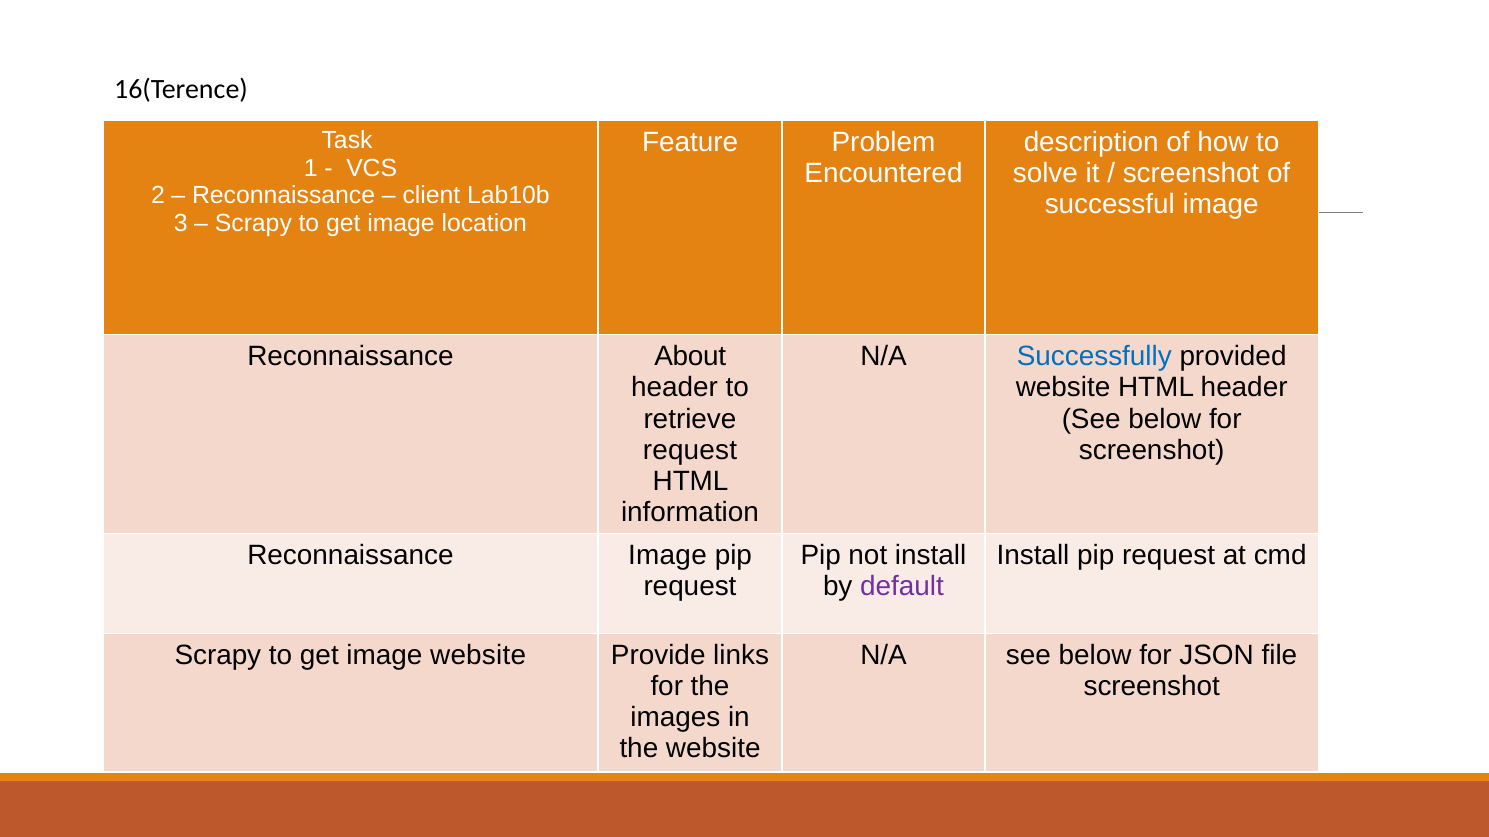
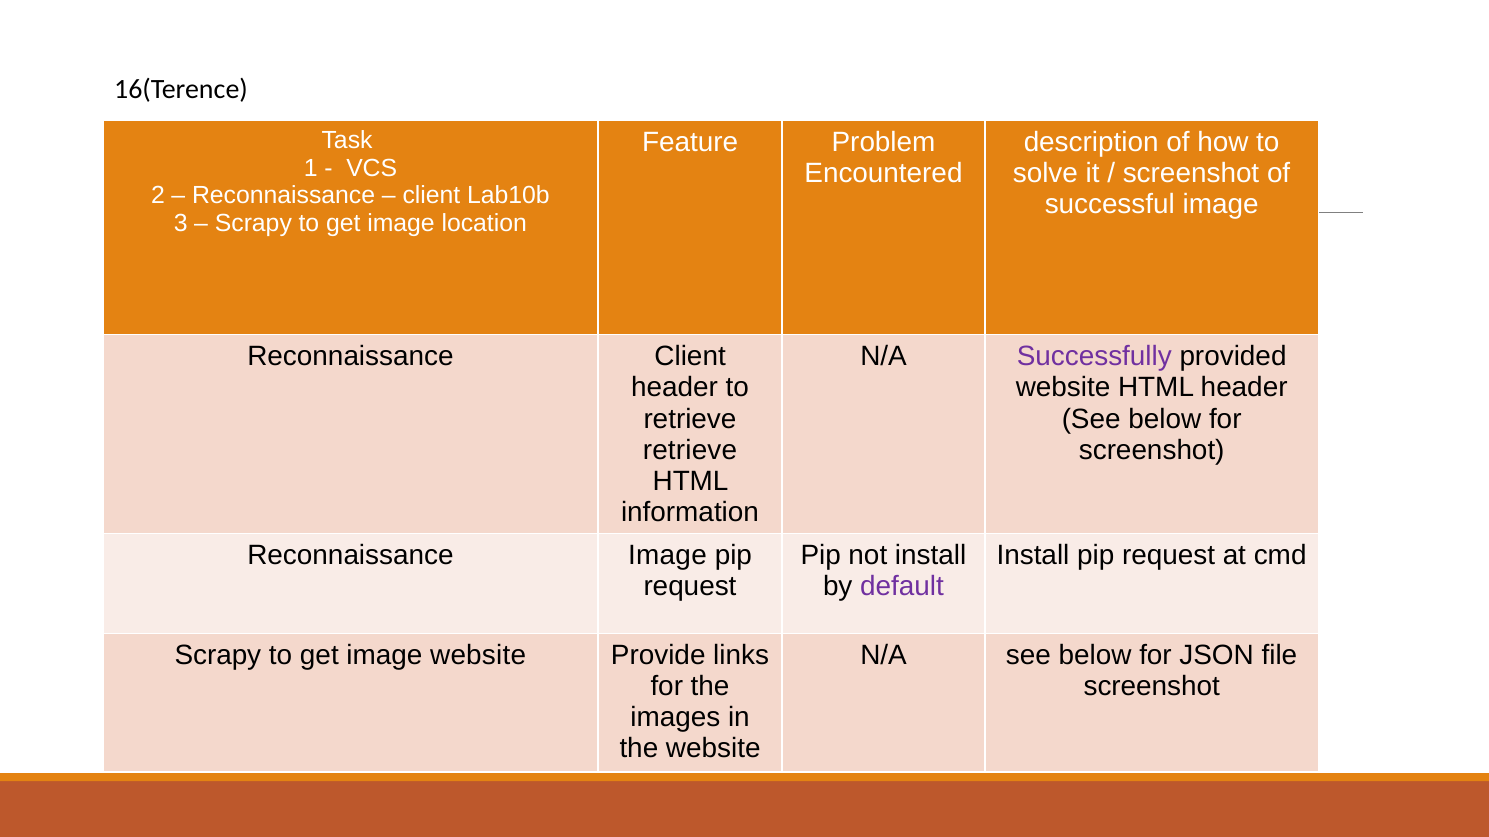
Reconnaissance About: About -> Client (690, 357)
Successfully colour: blue -> purple (1094, 357)
request: request -> retrieve (690, 450)
